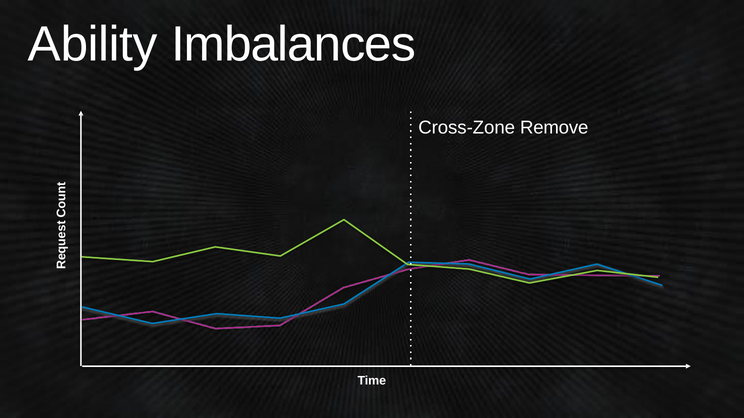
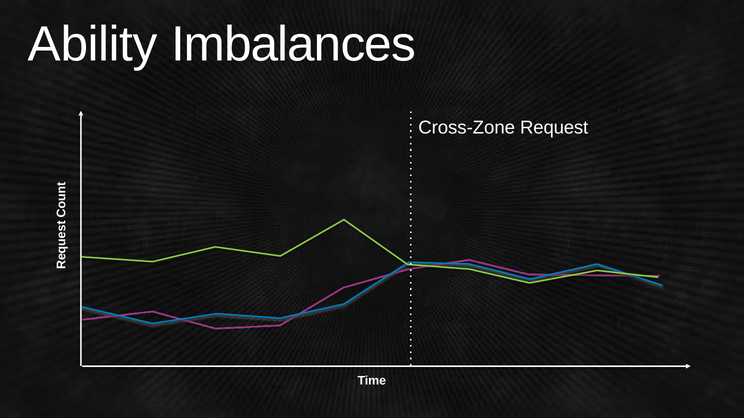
Remove: Remove -> Request (554, 128)
